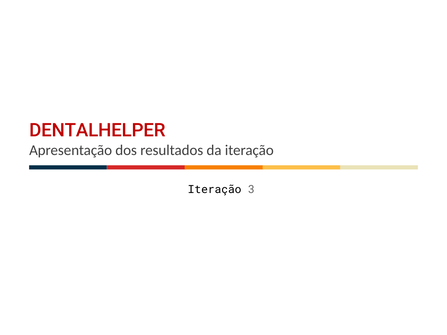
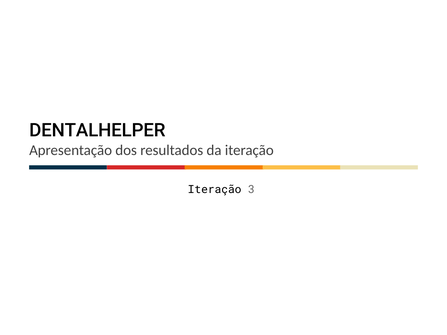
DENTALHELPER colour: red -> black (97, 130)
